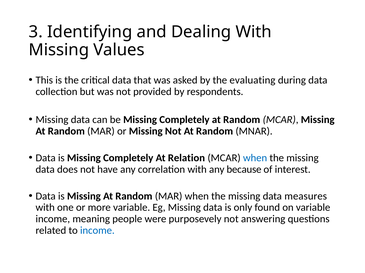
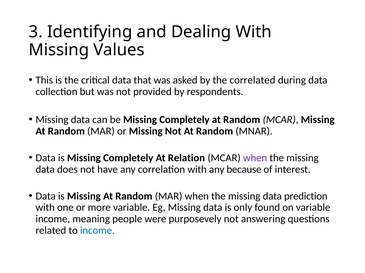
evaluating: evaluating -> correlated (252, 80)
when colour: blue -> purple (255, 158)
measures: measures -> prediction (306, 197)
